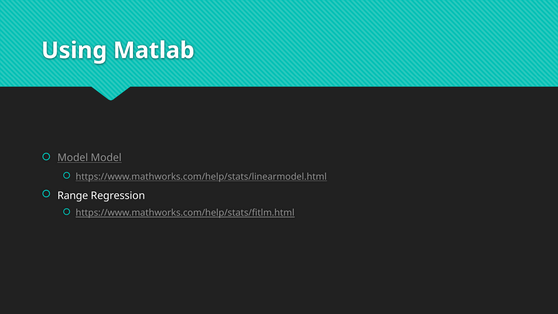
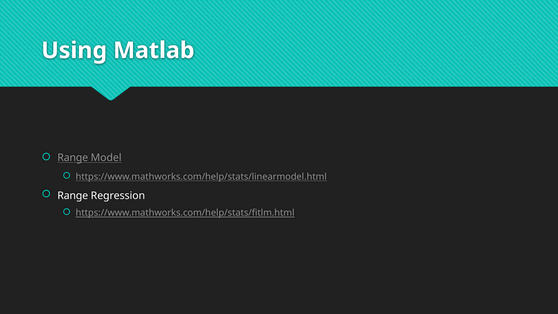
Model: Model -> Range (73, 158)
